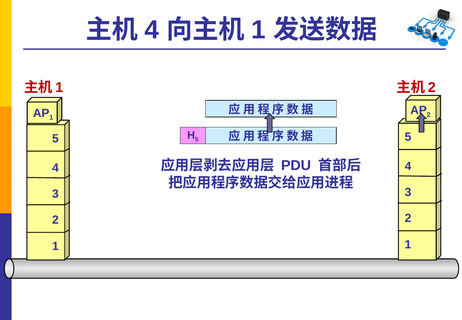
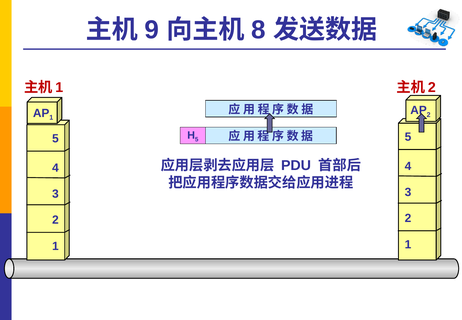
4: 4 -> 9 (152, 30)
1: 1 -> 8 (258, 30)
